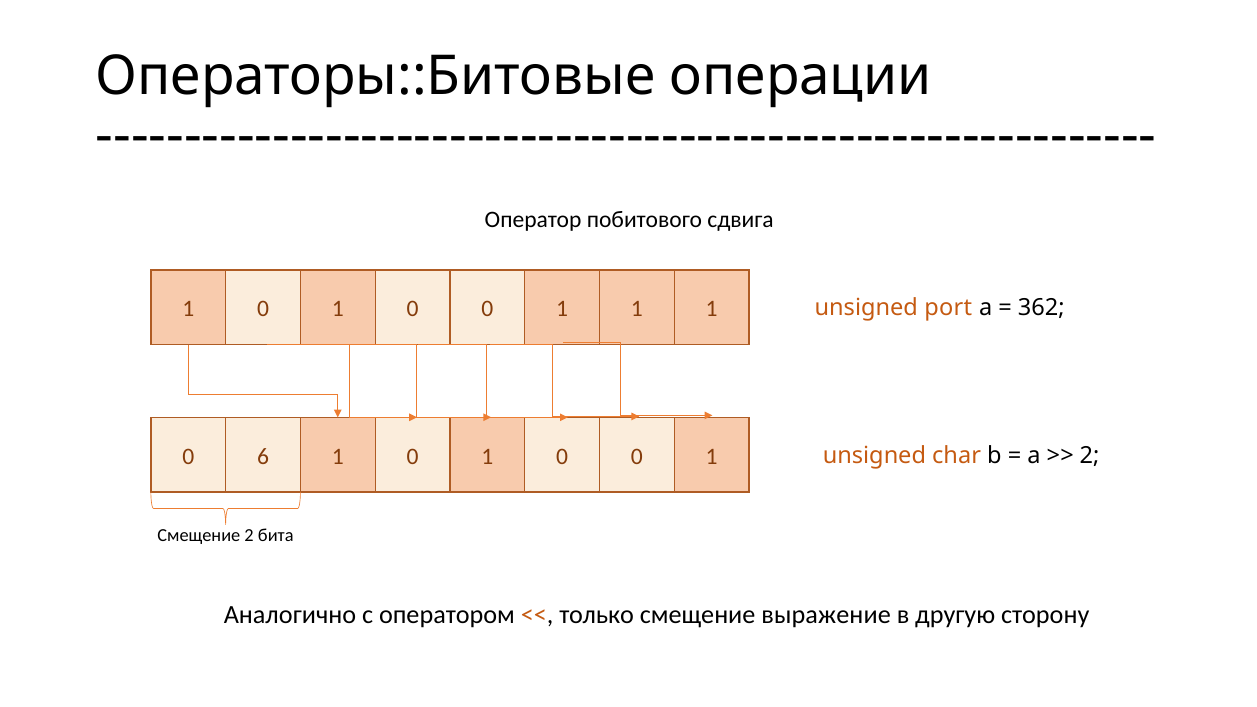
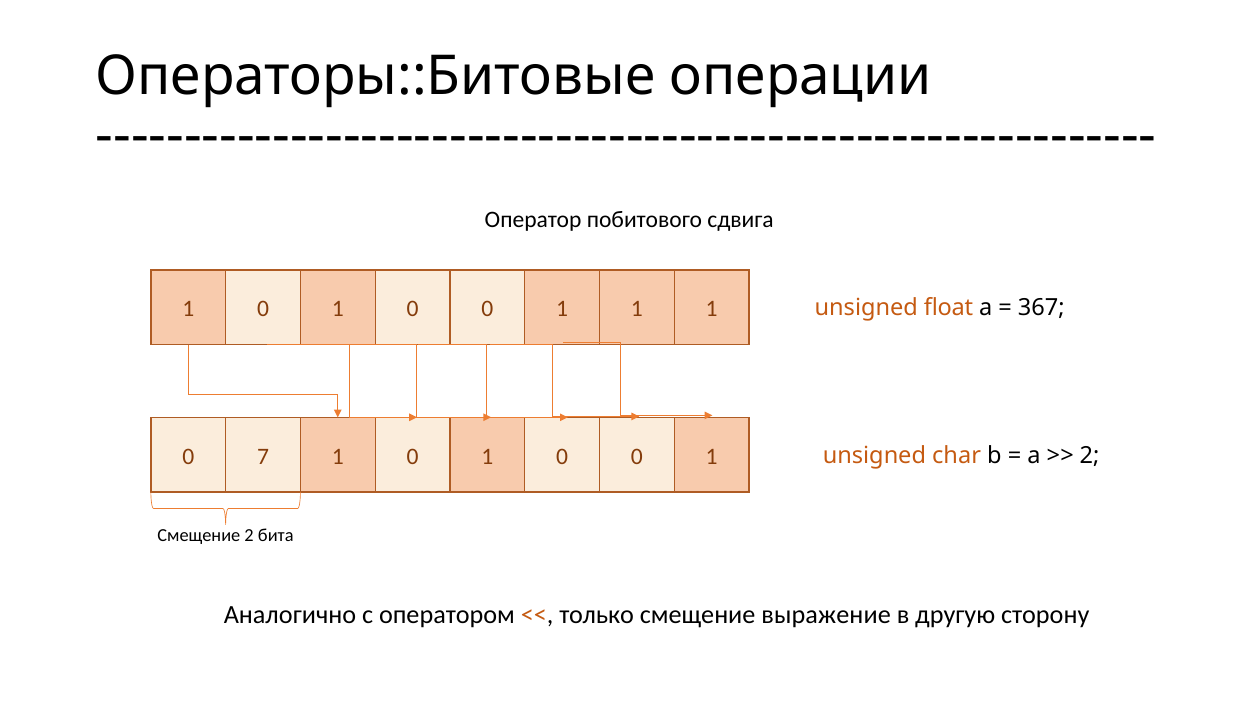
port: port -> float (949, 308)
362: 362 -> 367 (1041, 308)
6: 6 -> 7 (263, 456)
